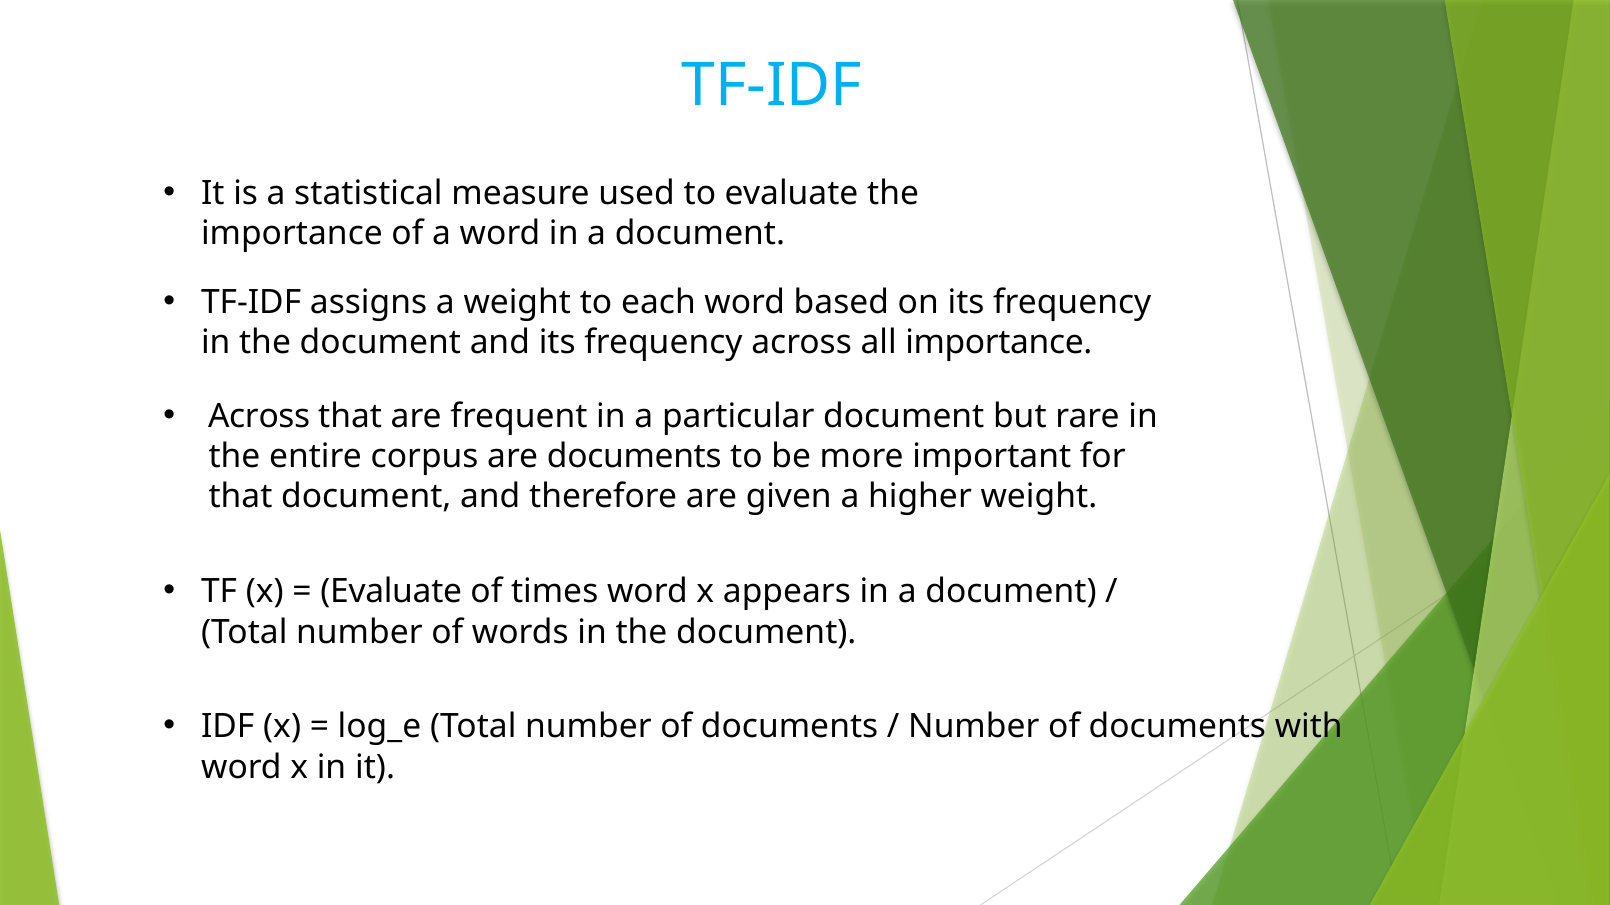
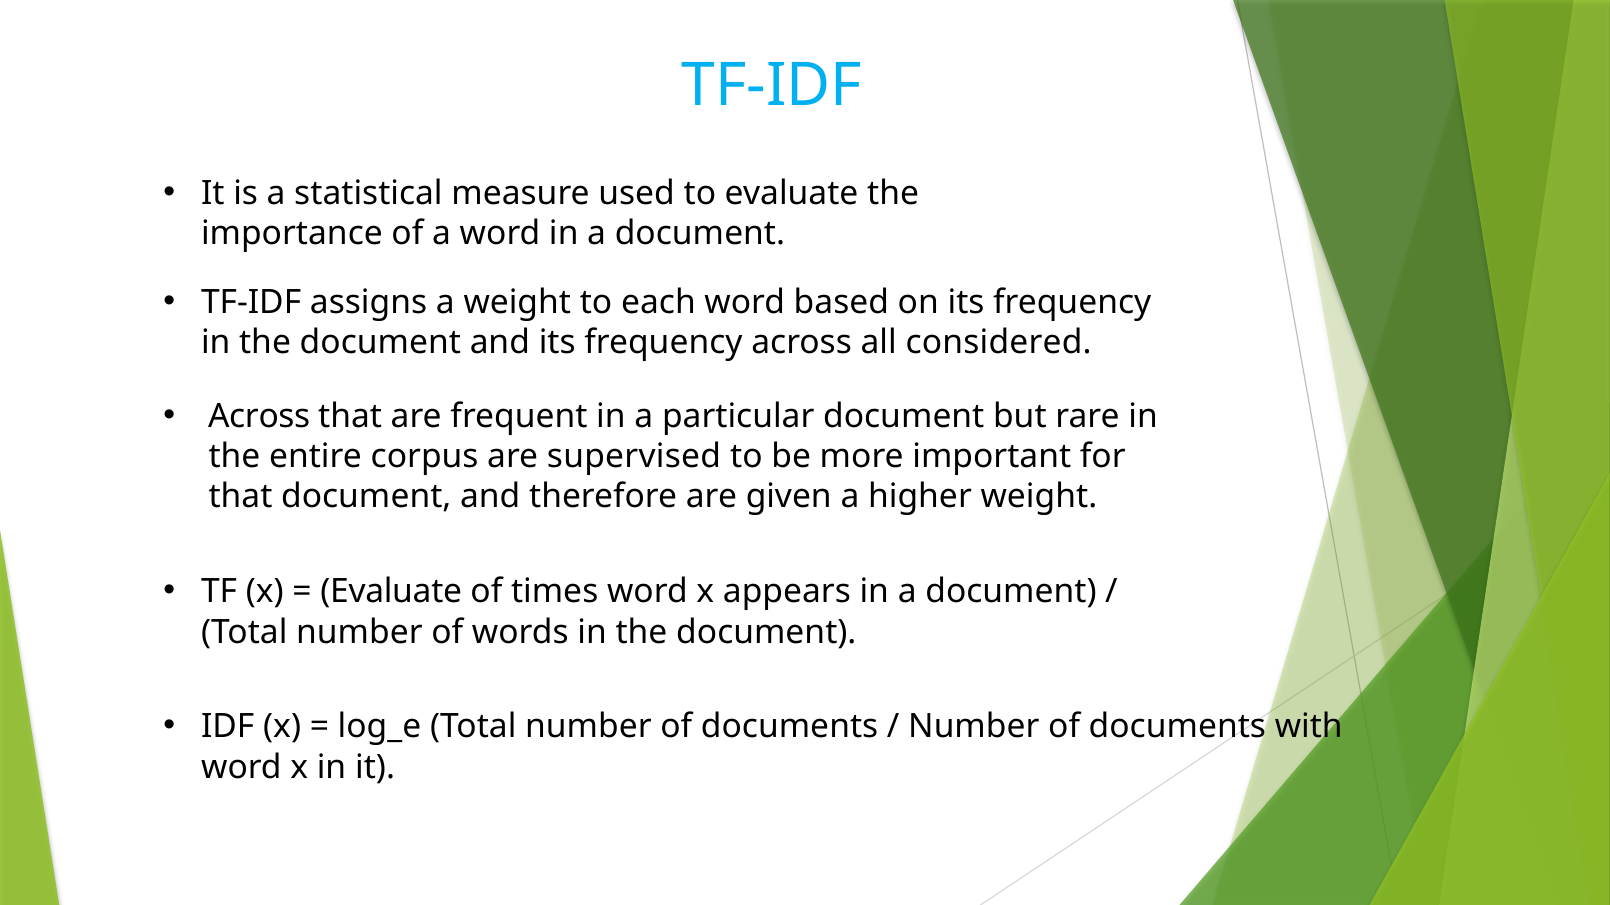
all importance: importance -> considered (999, 343)
are documents: documents -> supervised (634, 457)
